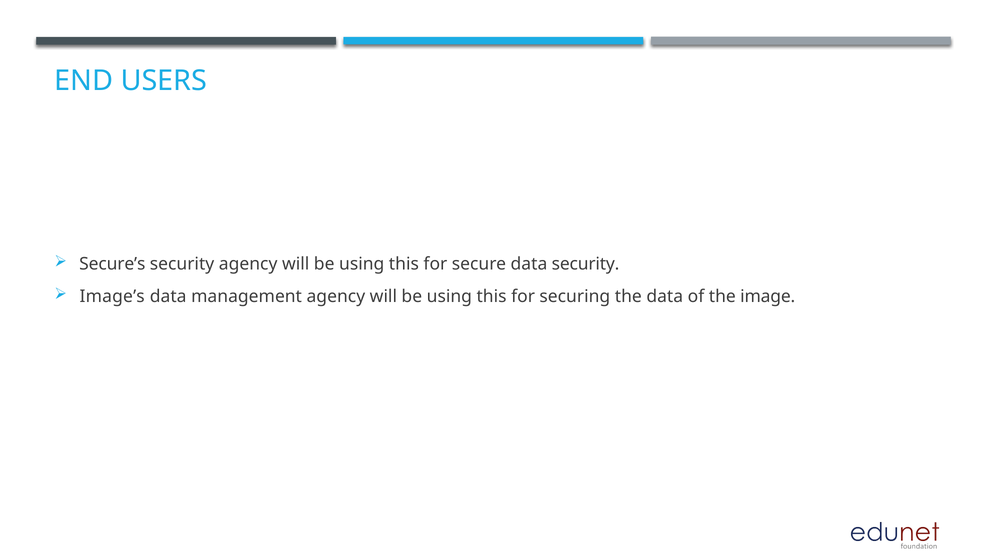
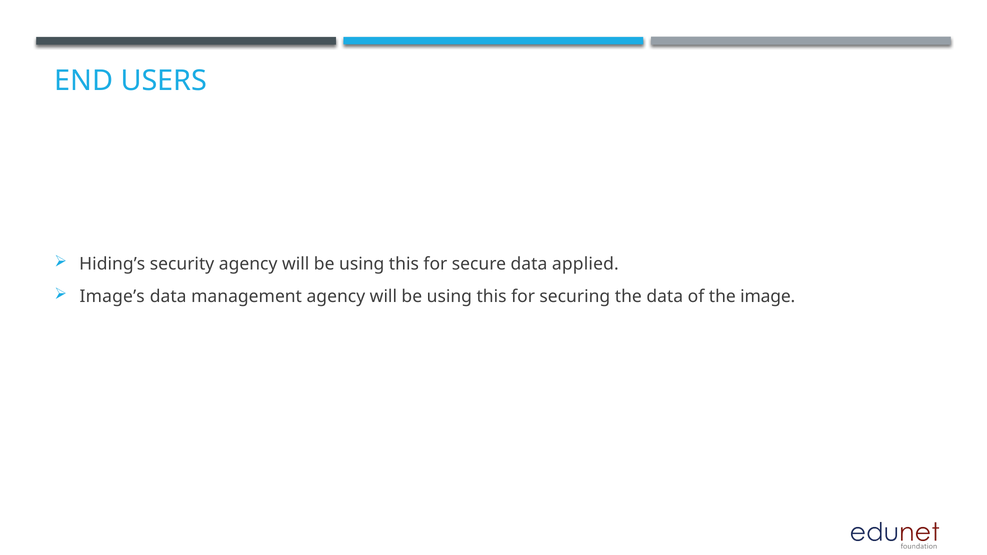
Secure’s: Secure’s -> Hiding’s (112, 264)
data security: security -> applied (585, 264)
